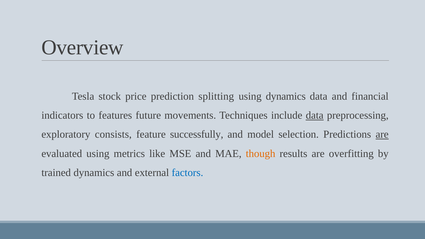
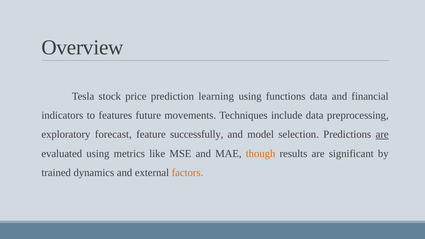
splitting: splitting -> learning (216, 96)
using dynamics: dynamics -> functions (286, 96)
data underline: present -> none (315, 115)
consists: consists -> forecast (113, 135)
overfitting: overfitting -> significant (351, 154)
factors colour: blue -> orange (187, 173)
